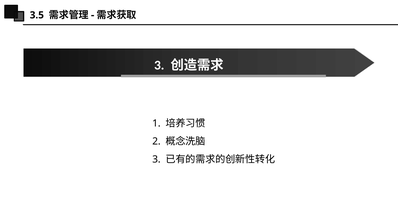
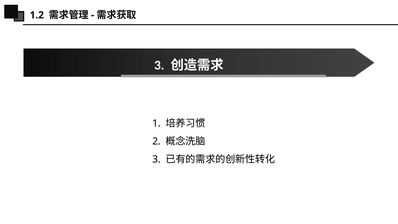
3.5: 3.5 -> 1.2 (37, 15)
